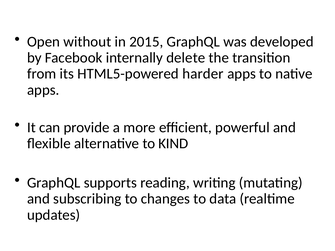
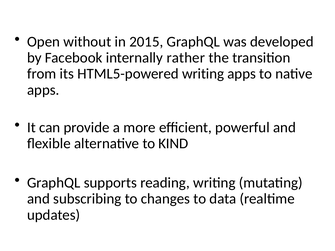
delete: delete -> rather (186, 58)
HTML5-powered harder: harder -> writing (203, 74)
